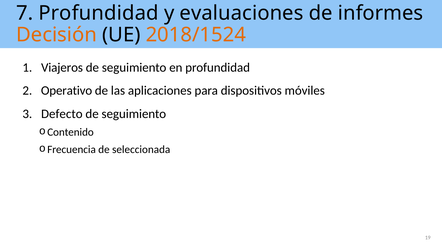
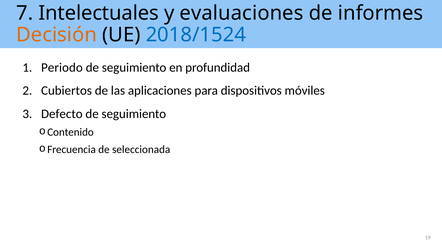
7 Profundidad: Profundidad -> Intelectuales (99, 13)
2018/1524 colour: orange -> blue (196, 35)
Viajeros: Viajeros -> Periodo (62, 67)
Operativo: Operativo -> Cubiertos (66, 91)
